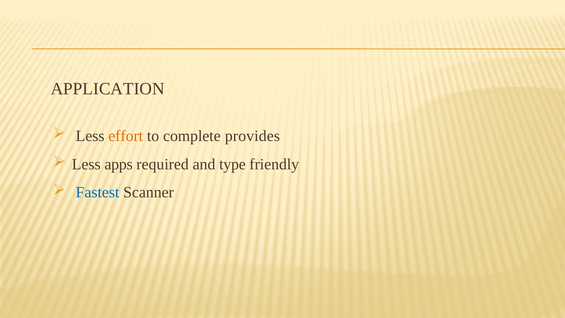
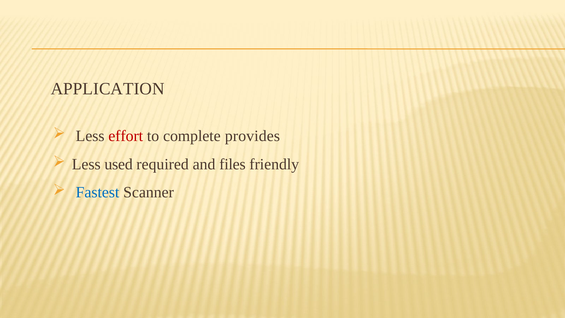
effort colour: orange -> red (126, 136)
apps: apps -> used (119, 164)
type: type -> files (232, 164)
